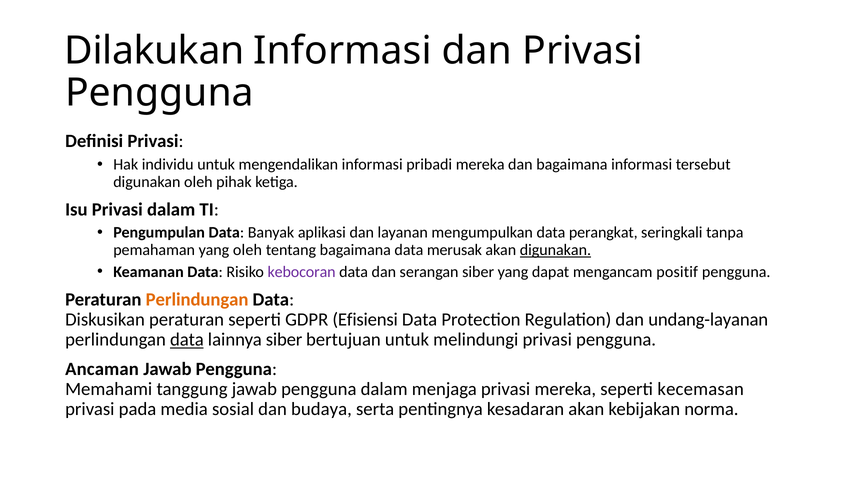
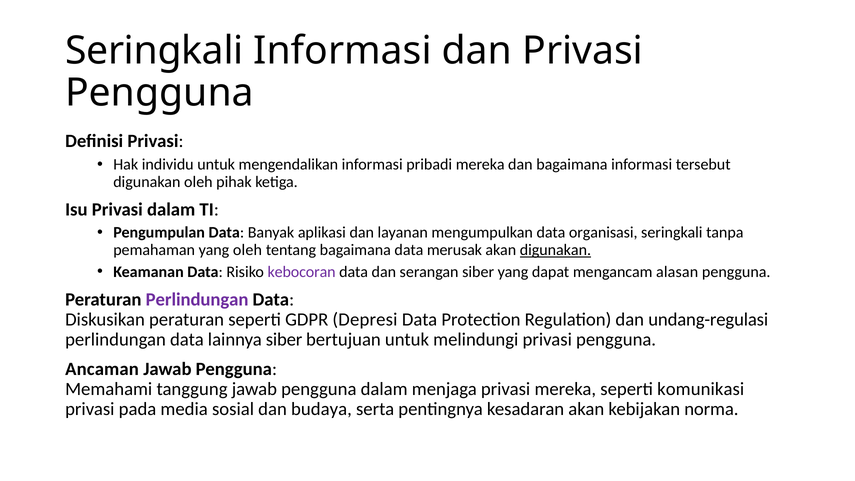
Dilakukan: Dilakukan -> Seringkali (154, 51)
perangkat: perangkat -> organisasi (603, 233)
positif: positif -> alasan (677, 272)
Perlindungan colour: orange -> purple (197, 299)
Efisiensi: Efisiensi -> Depresi (365, 320)
undang-layanan: undang-layanan -> undang-regulasi (708, 320)
data underline: present -> none (187, 340)
kecemasan: kecemasan -> komunikasi (701, 389)
